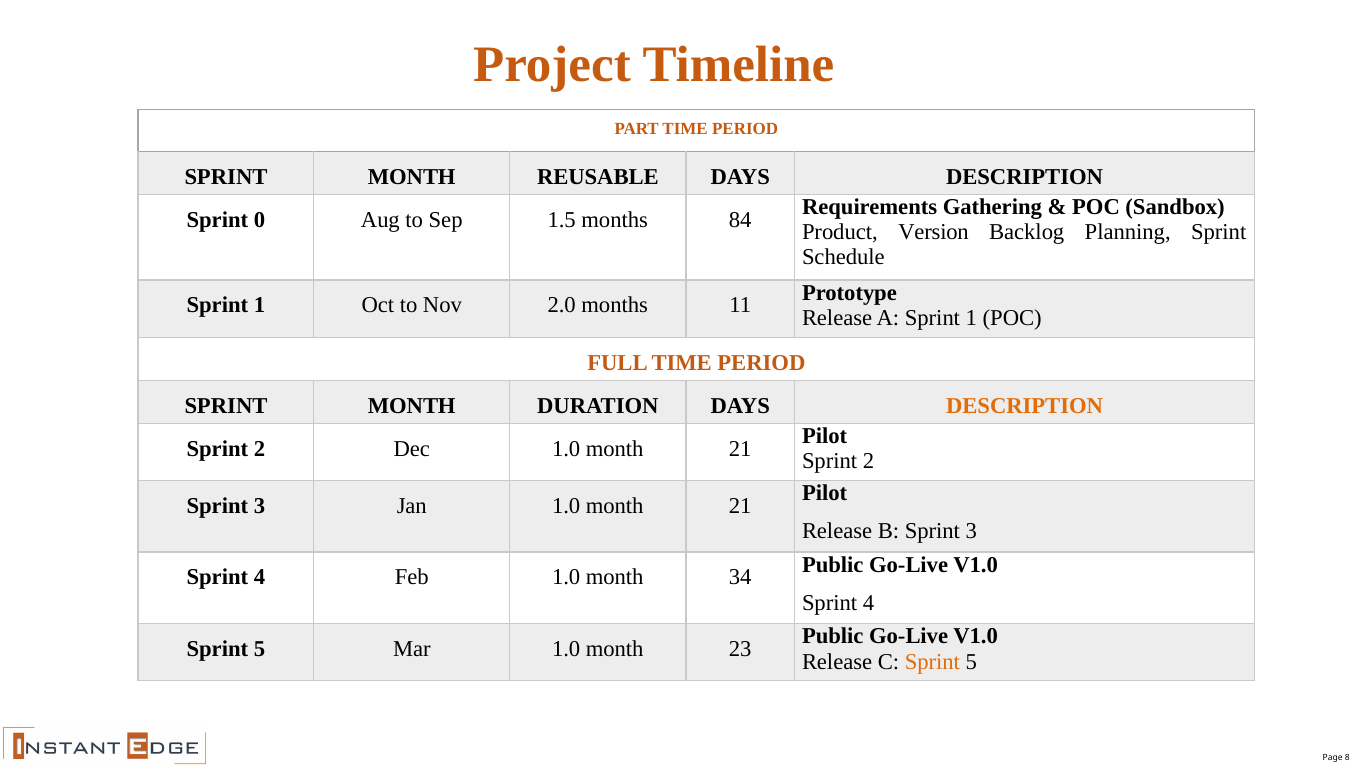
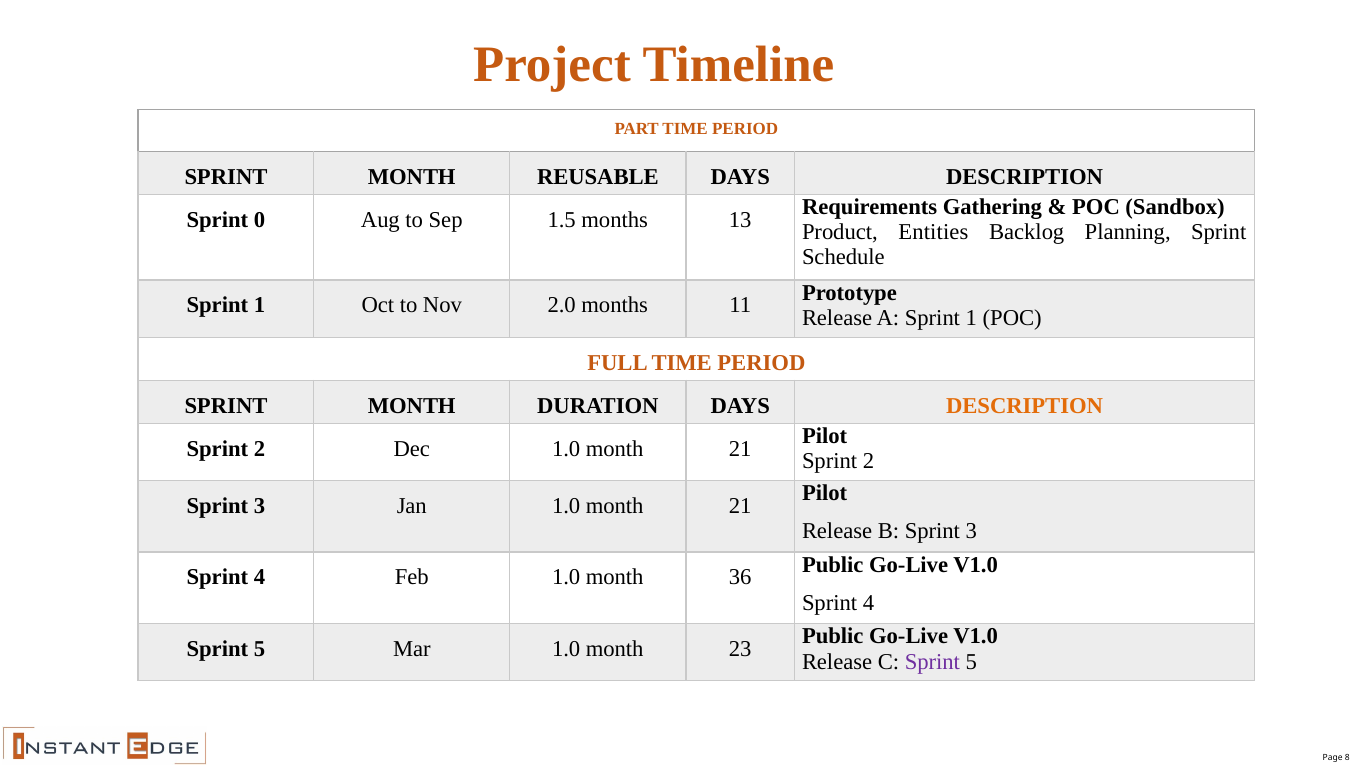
84: 84 -> 13 (740, 219)
Version: Version -> Entities (933, 232)
34: 34 -> 36 (740, 577)
Sprint colour: orange -> purple (932, 661)
